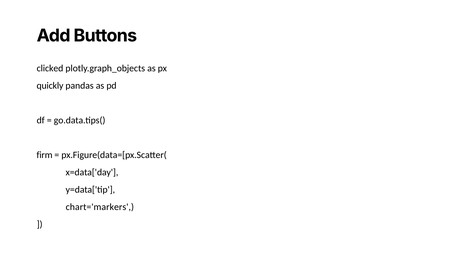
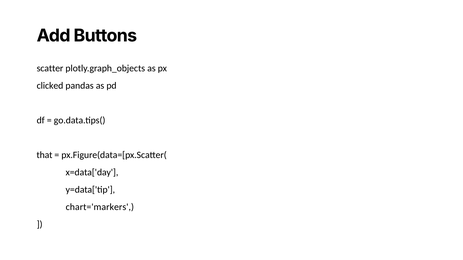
clicked: clicked -> scatter (50, 68)
quickly: quickly -> clicked (50, 86)
firm: firm -> that (44, 155)
